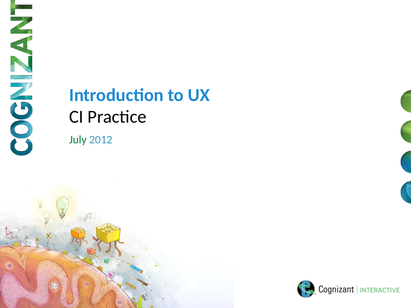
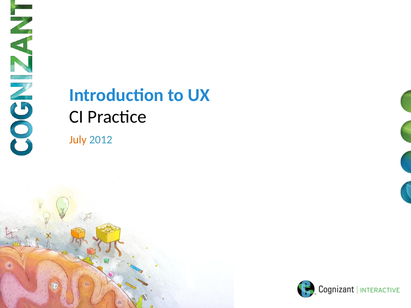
July colour: green -> orange (78, 140)
